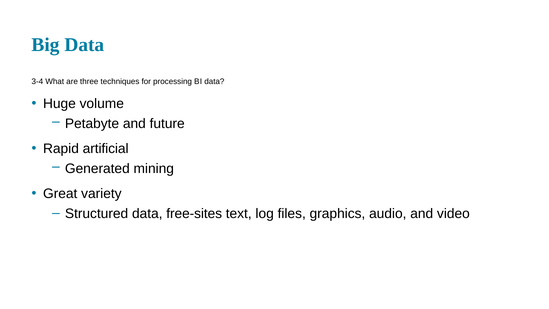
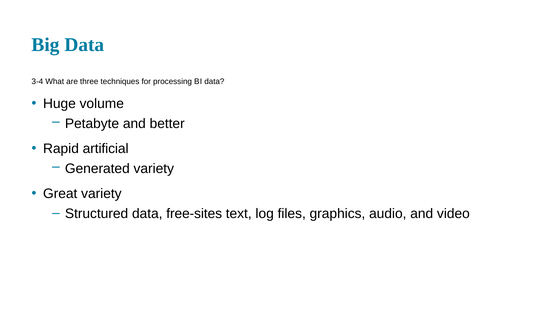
future: future -> better (167, 123)
Generated mining: mining -> variety (154, 168)
